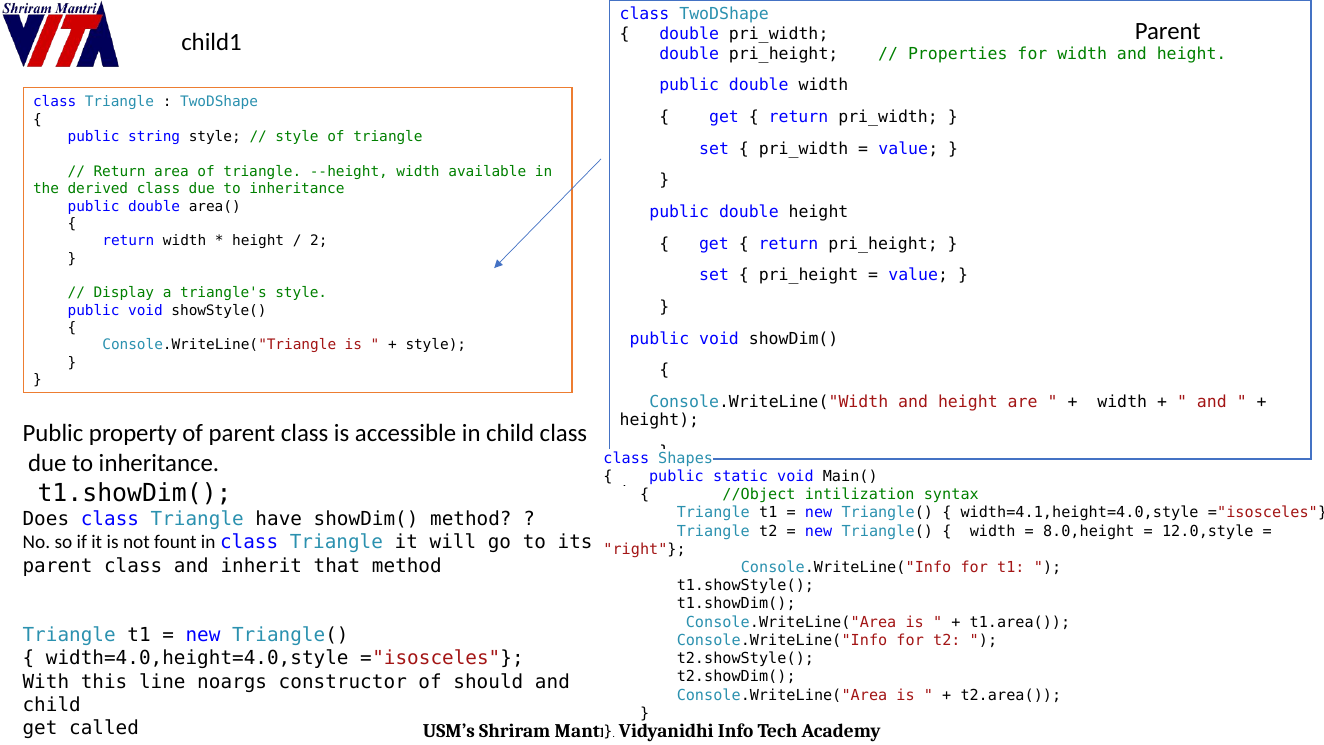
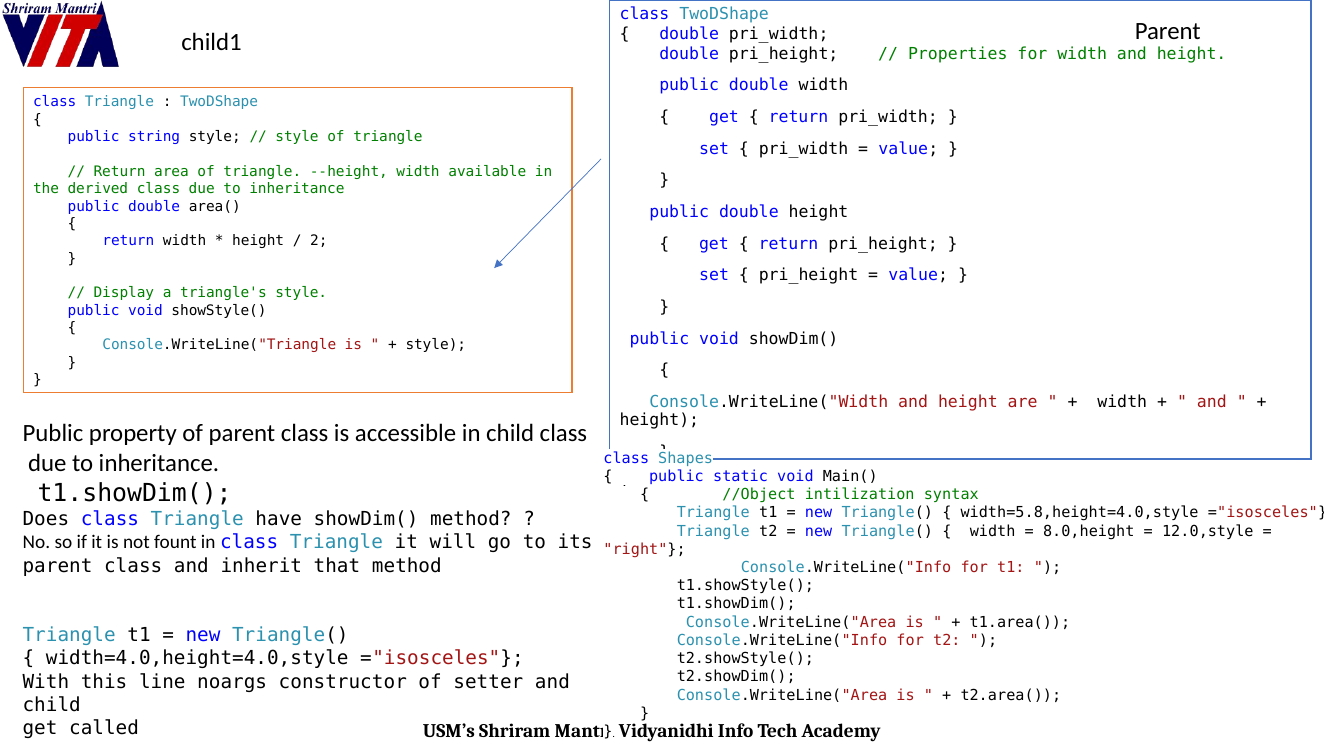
width=4.1,height=4.0,style: width=4.1,height=4.0,style -> width=5.8,height=4.0,style (1080, 513)
should: should -> setter (488, 681)
